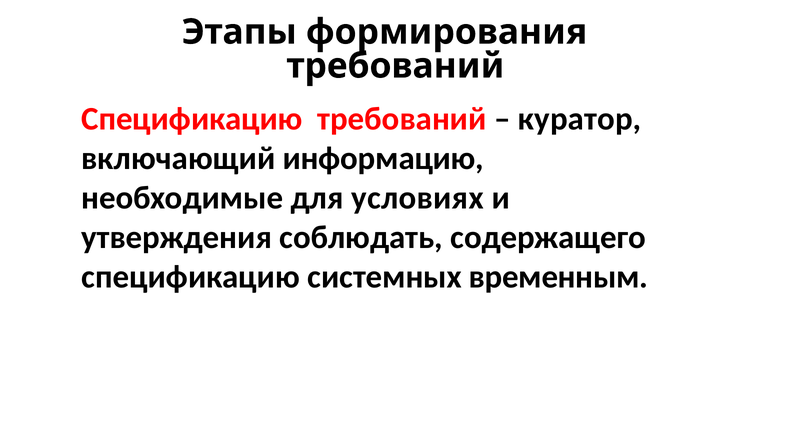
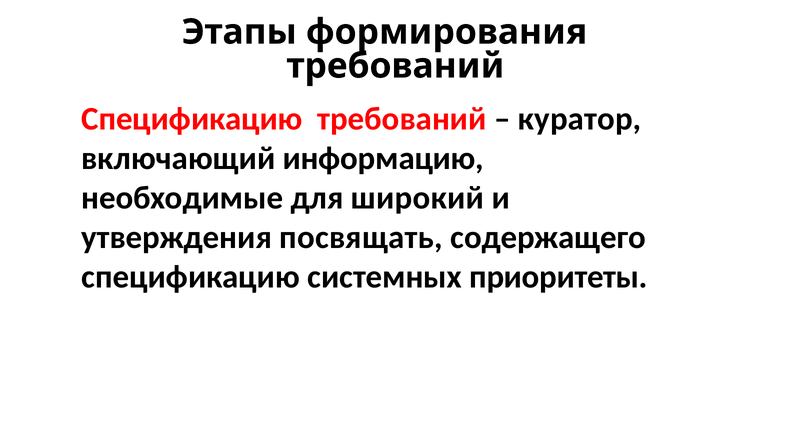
условиях: условиях -> широкий (417, 198)
соблюдать: соблюдать -> посвящать (361, 237)
временным: временным -> приоритеты (558, 277)
